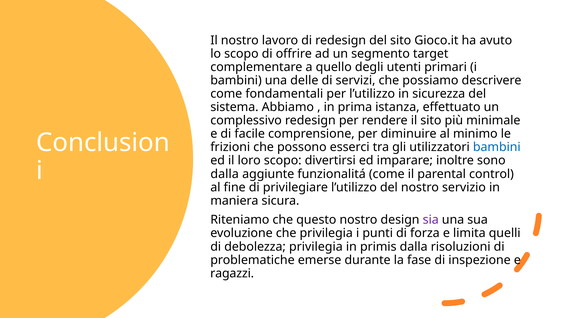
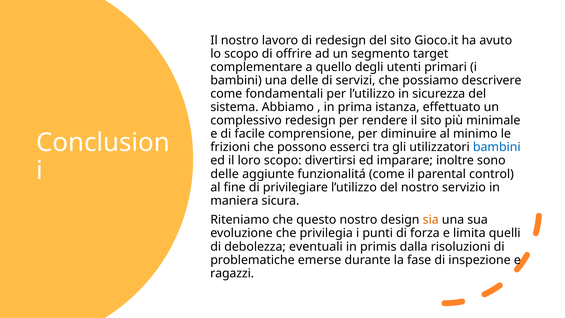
dalla: dalla -> delle (225, 174)
sia colour: purple -> orange (431, 220)
debolezza privilegia: privilegia -> eventuali (316, 246)
